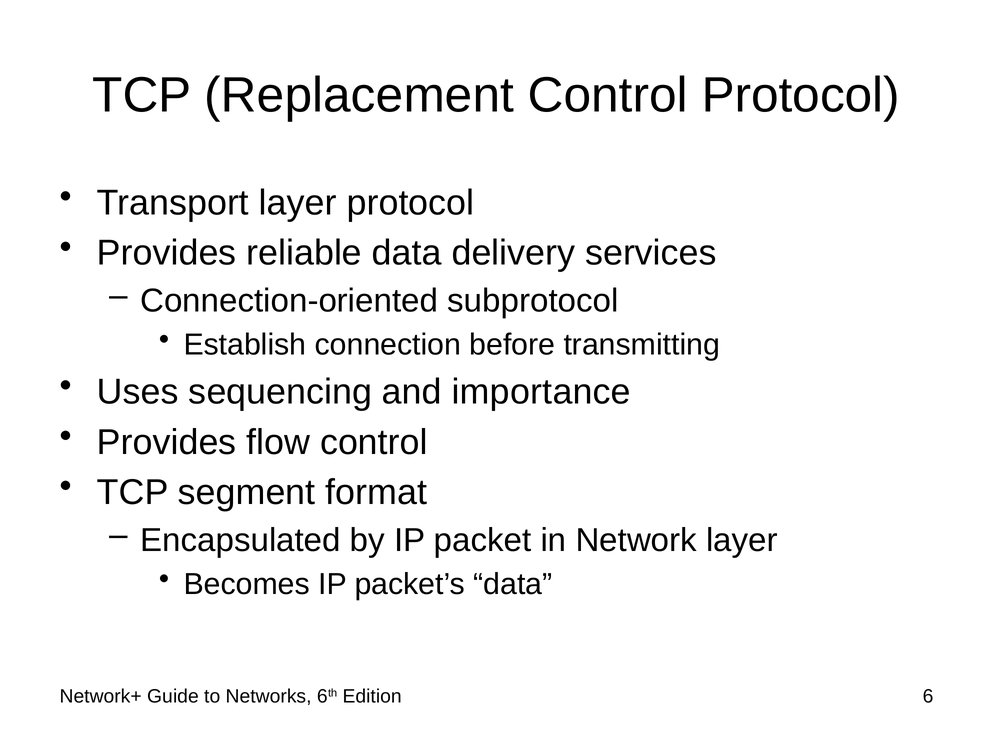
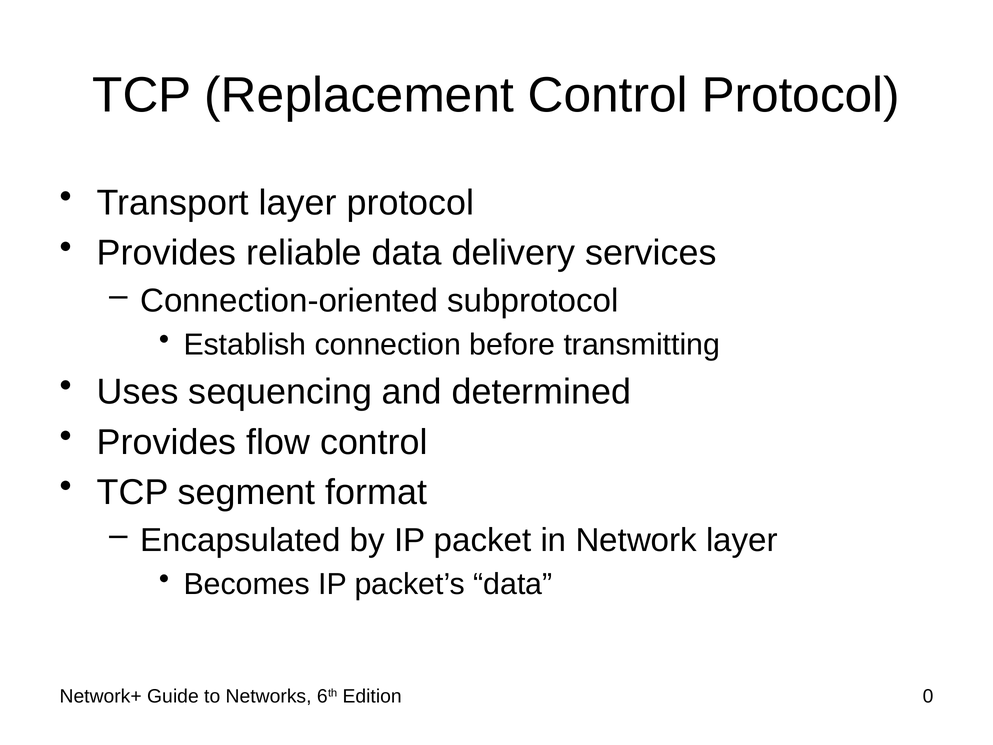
importance: importance -> determined (541, 392)
6: 6 -> 0 (928, 696)
